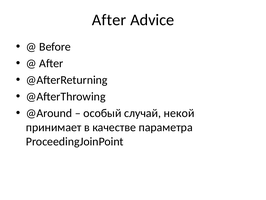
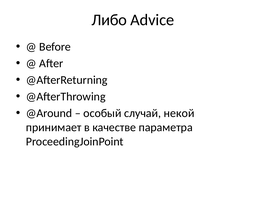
After: After -> Либо (109, 20)
